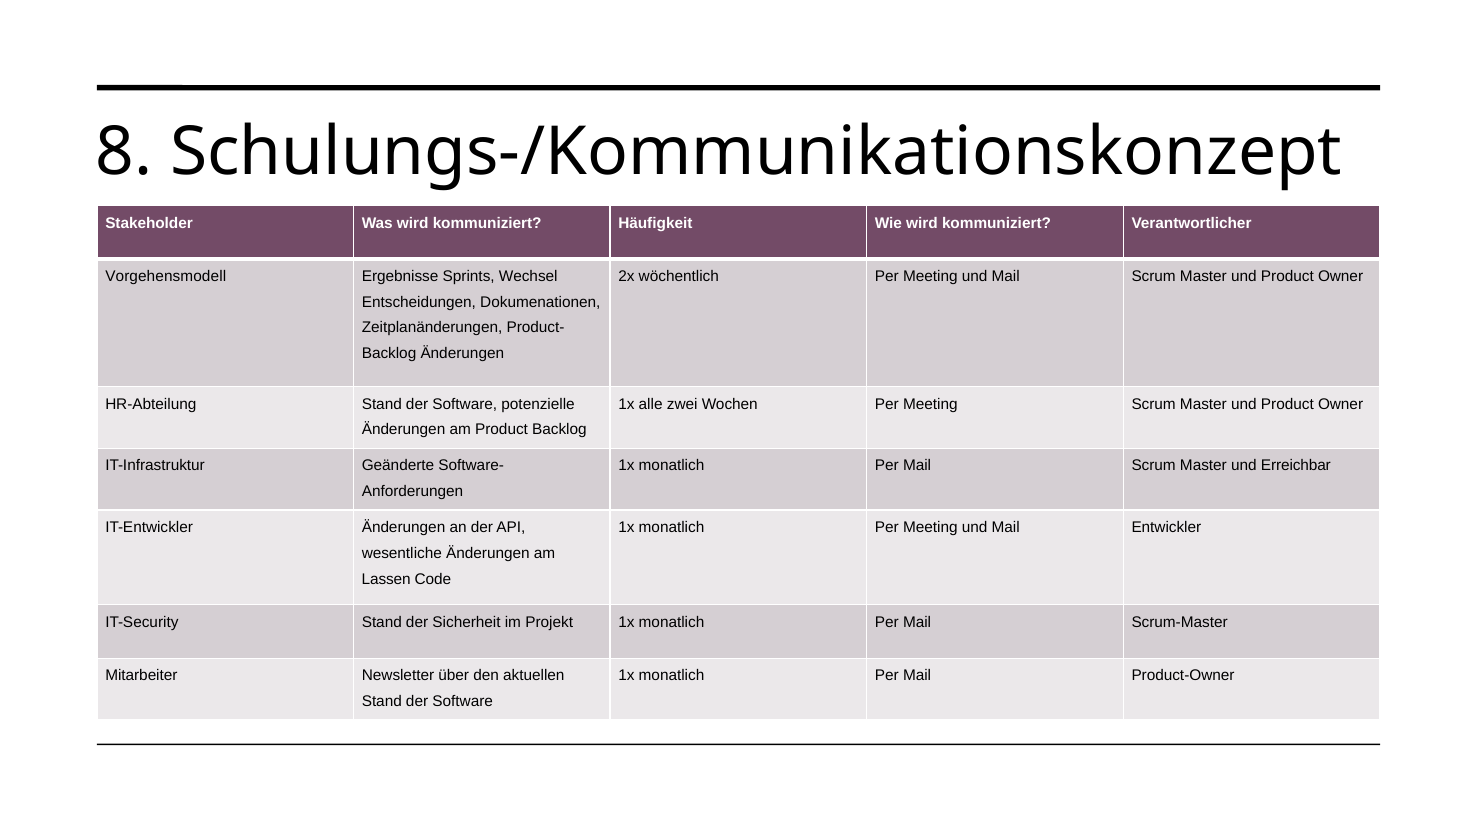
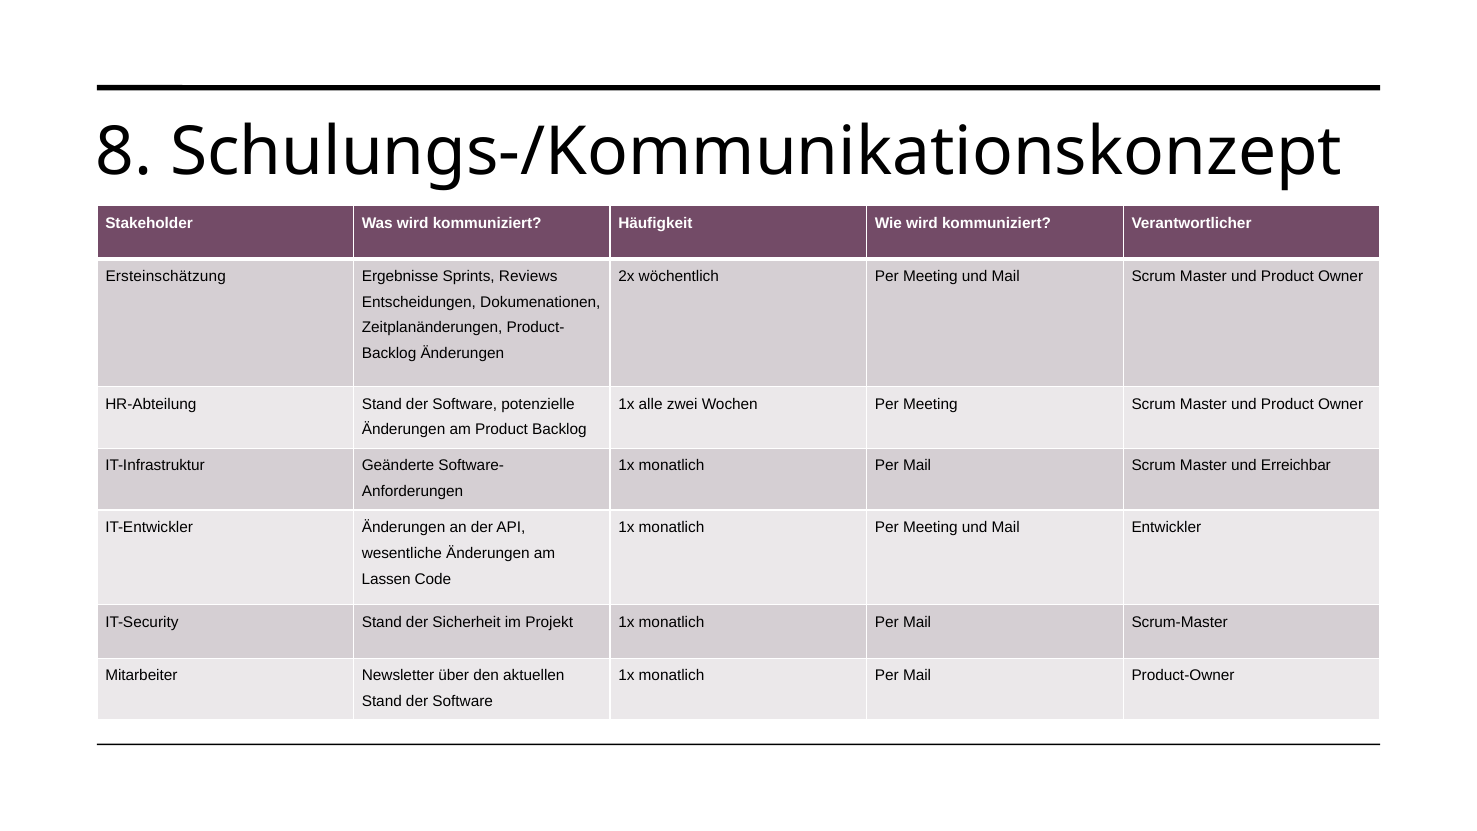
Vorgehensmodell: Vorgehensmodell -> Ersteinschätzung (166, 276)
Wechsel: Wechsel -> Reviews (528, 276)
